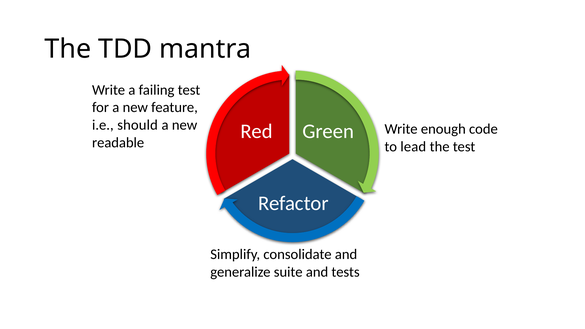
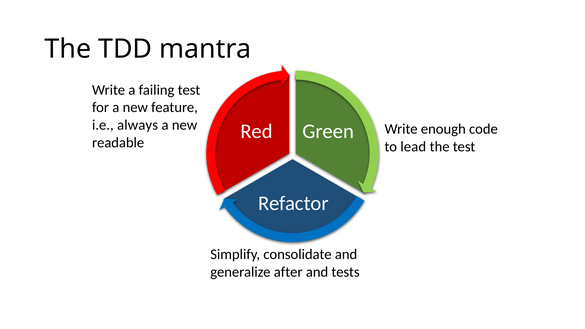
should: should -> always (138, 125)
suite: suite -> after (288, 272)
